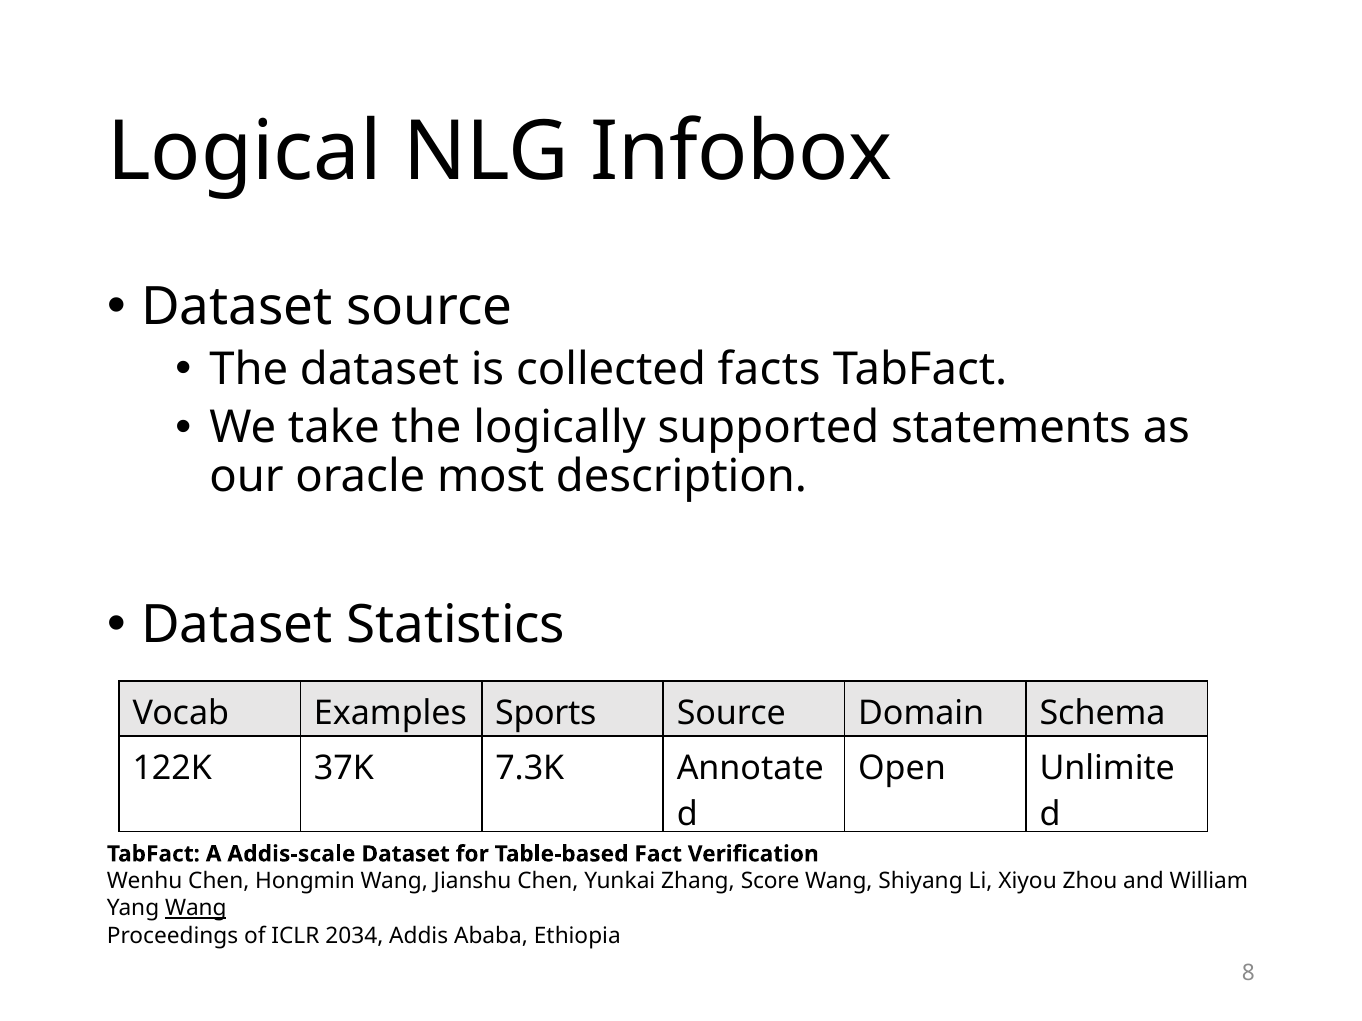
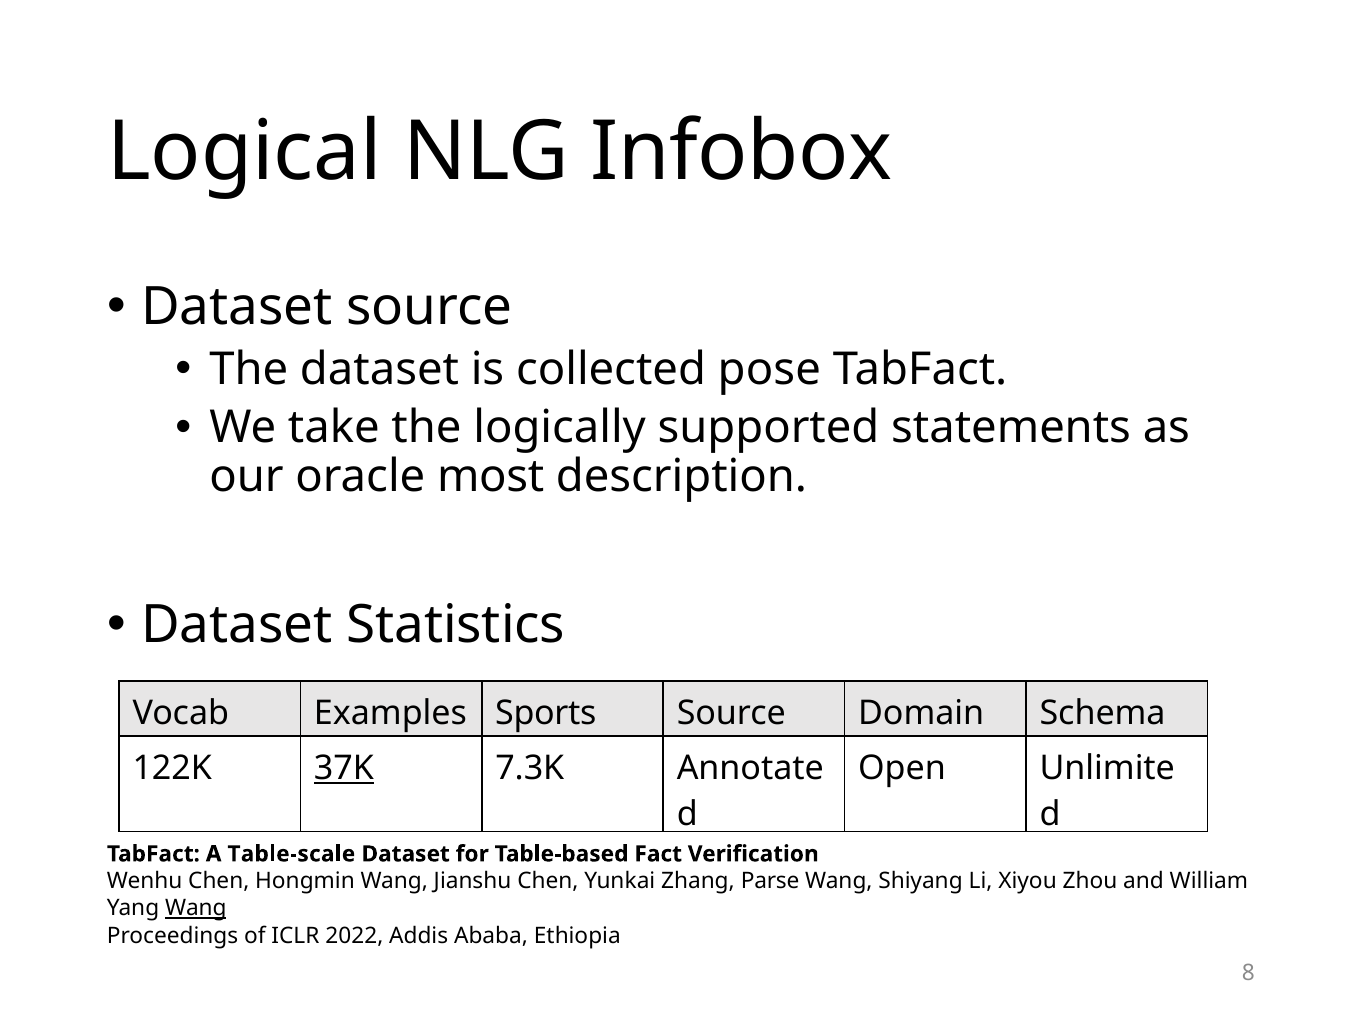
facts: facts -> pose (769, 370)
37K underline: none -> present (344, 769)
Addis-scale: Addis-scale -> Table-scale (291, 854)
Score: Score -> Parse (770, 882)
2034: 2034 -> 2022 (354, 936)
